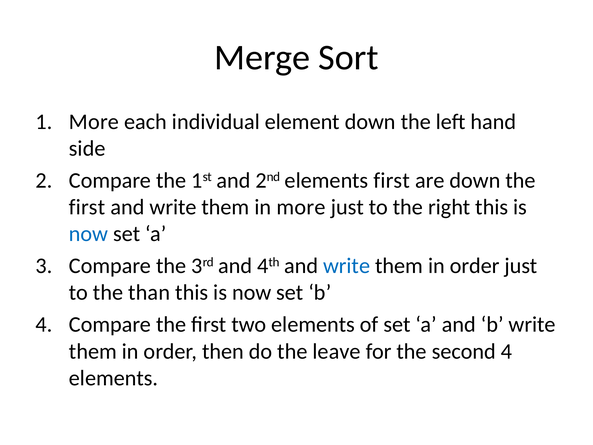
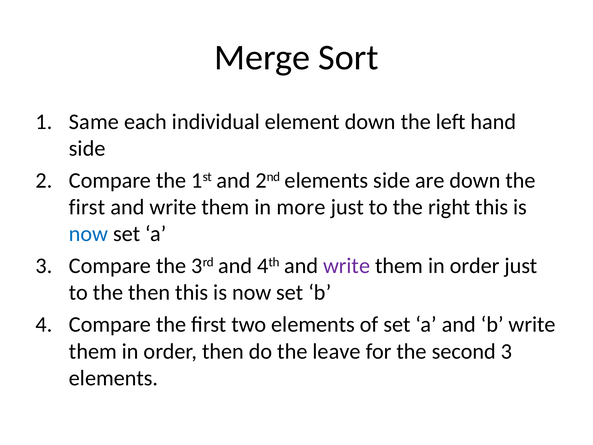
More: More -> Same (94, 122)
elements first: first -> side (392, 180)
write colour: blue -> purple (347, 266)
the than: than -> then (149, 292)
second 4: 4 -> 3 (506, 351)
